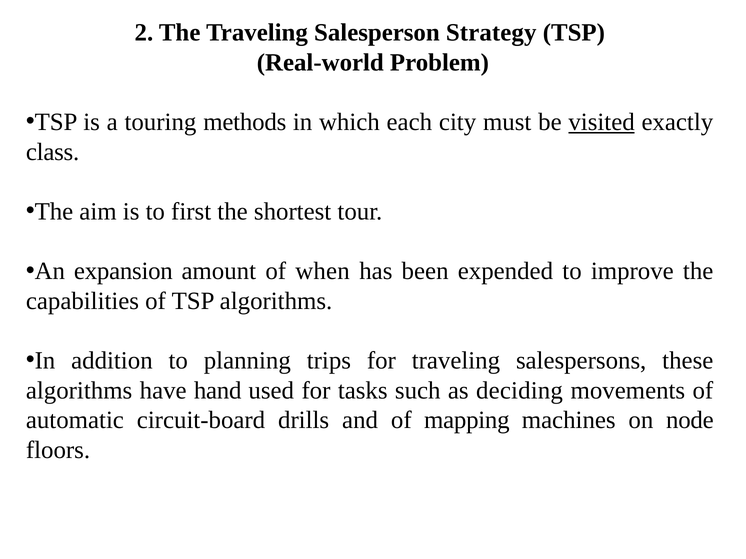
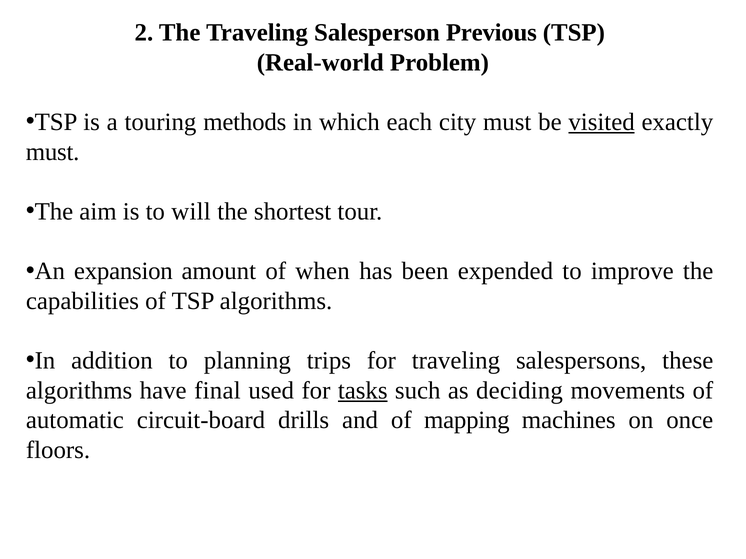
Strategy: Strategy -> Previous (491, 33)
class: class -> must (53, 152)
first: first -> will (191, 212)
hand: hand -> final (217, 391)
tasks underline: none -> present (363, 391)
node: node -> once (690, 421)
